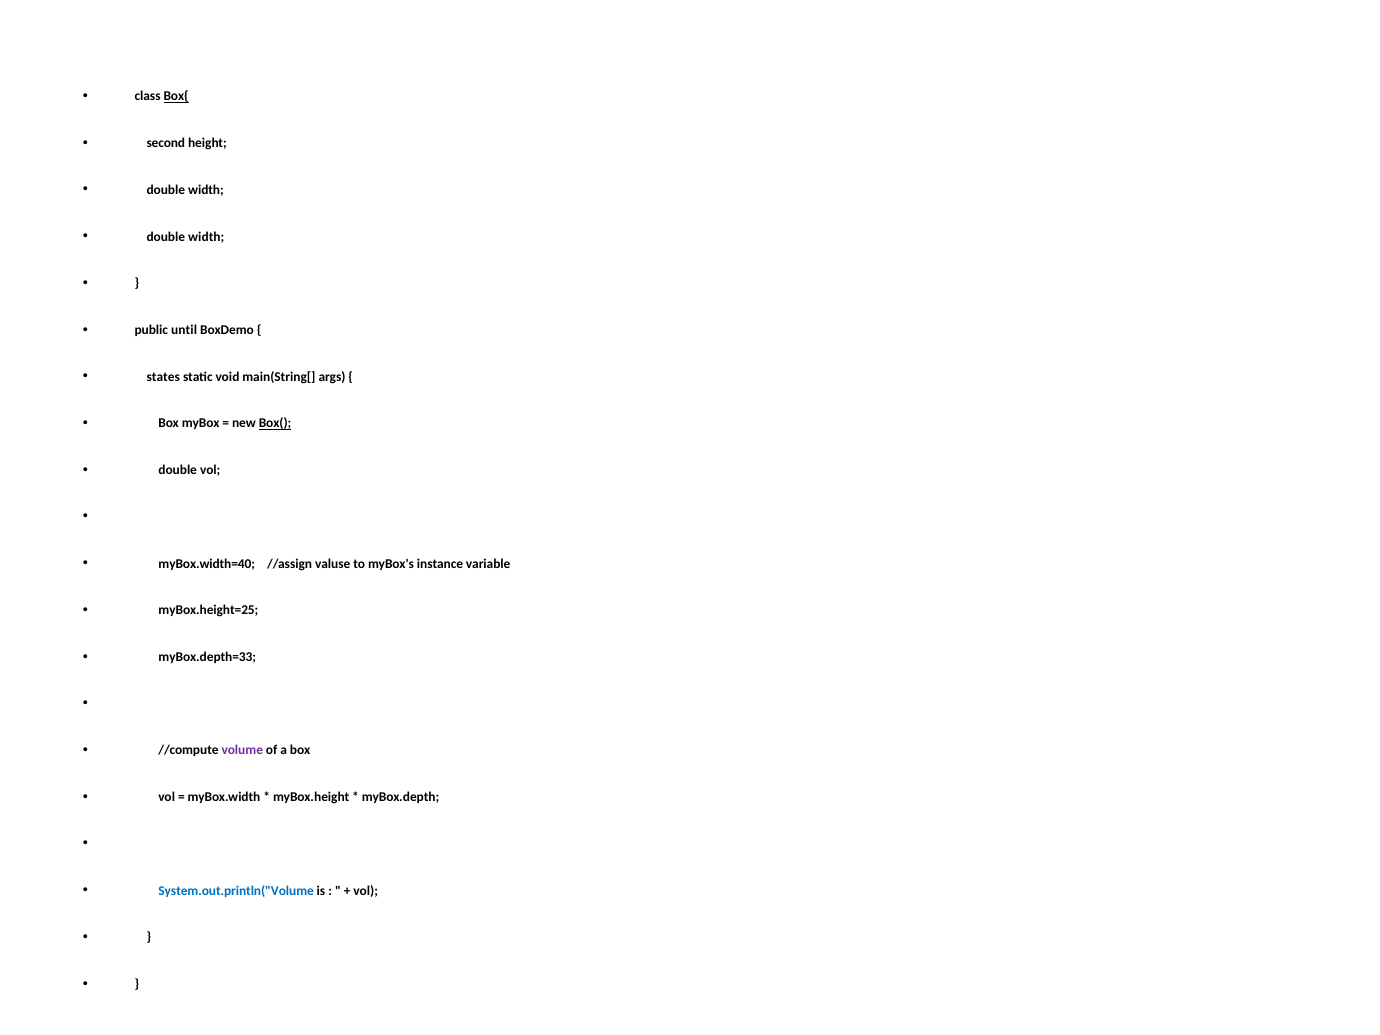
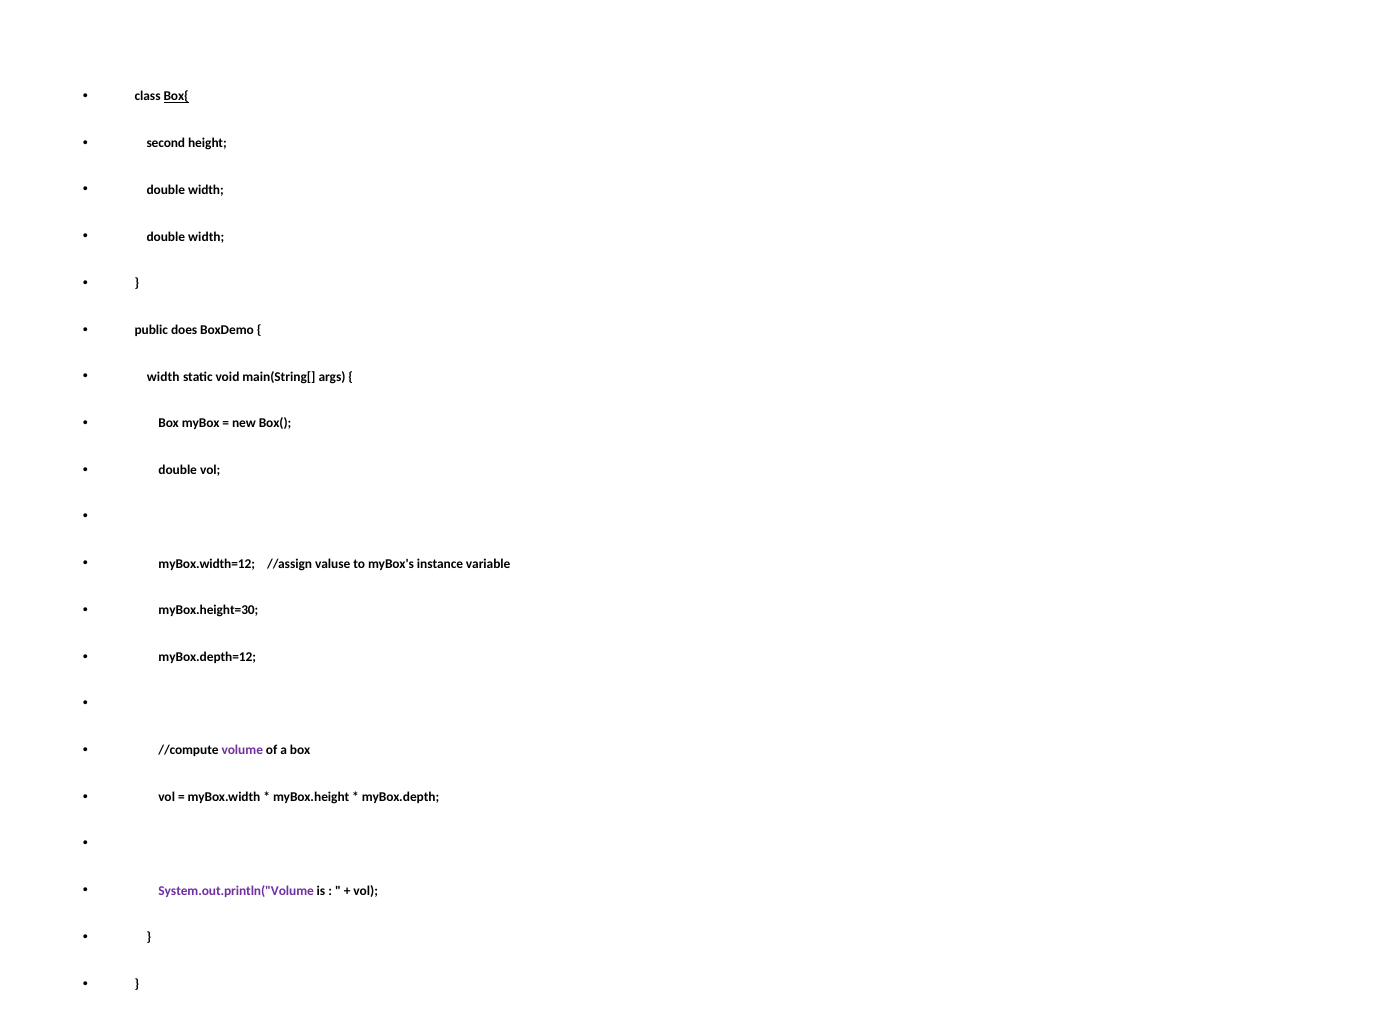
until: until -> does (184, 330)
states: states -> width (163, 377)
Box( underline: present -> none (275, 423)
myBox.width=40: myBox.width=40 -> myBox.width=12 (207, 564)
myBox.height=25: myBox.height=25 -> myBox.height=30 (208, 610)
myBox.depth=33: myBox.depth=33 -> myBox.depth=12 (207, 657)
System.out.println("Volume colour: blue -> purple (236, 891)
